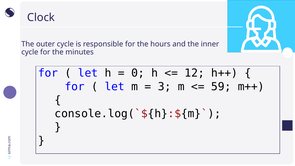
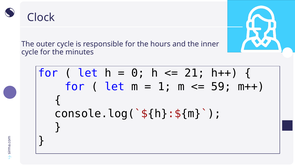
12: 12 -> 21 (195, 73)
3: 3 -> 1 (165, 87)
